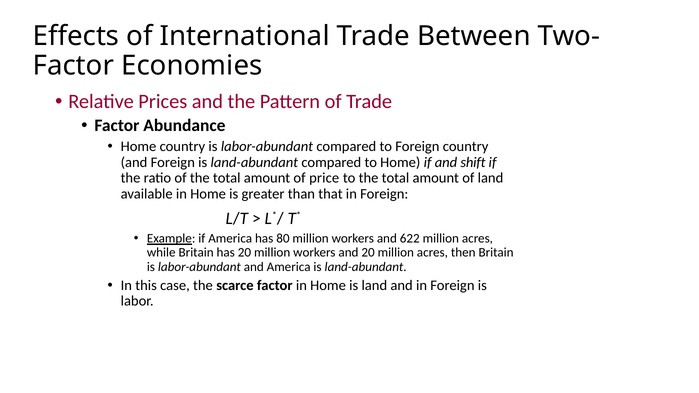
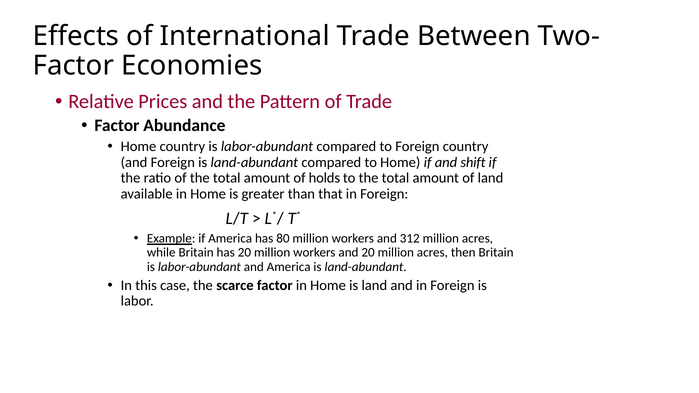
price: price -> holds (324, 178)
622: 622 -> 312 (410, 239)
